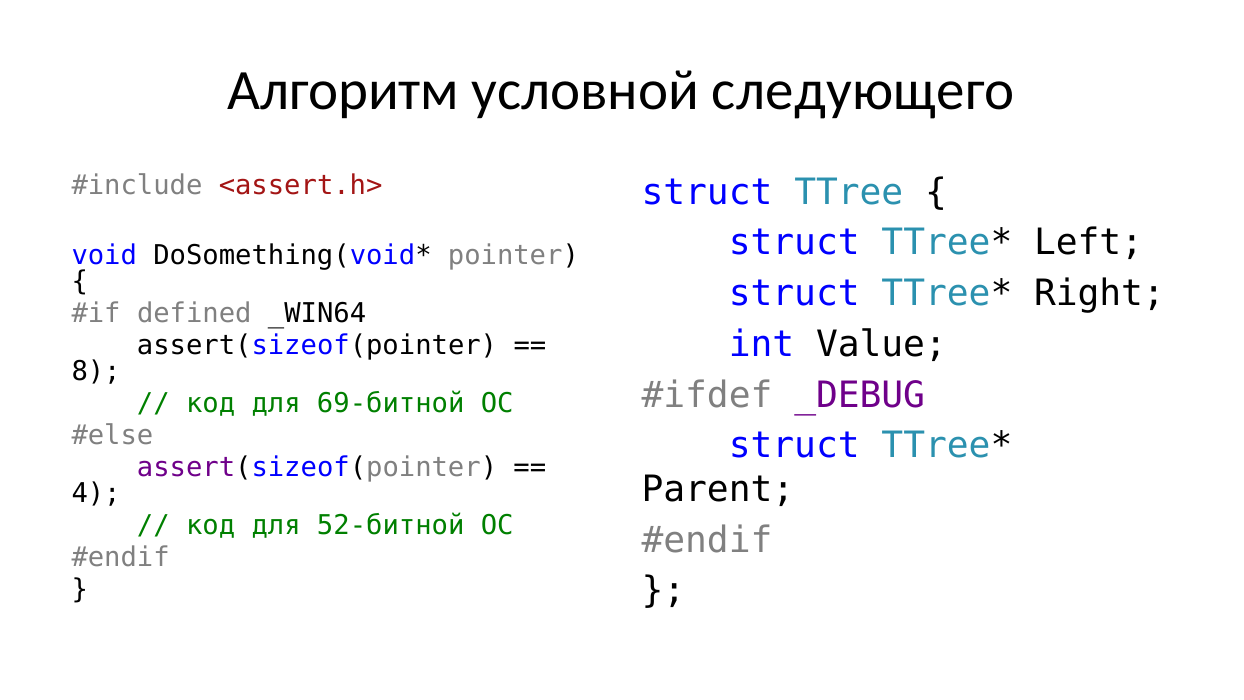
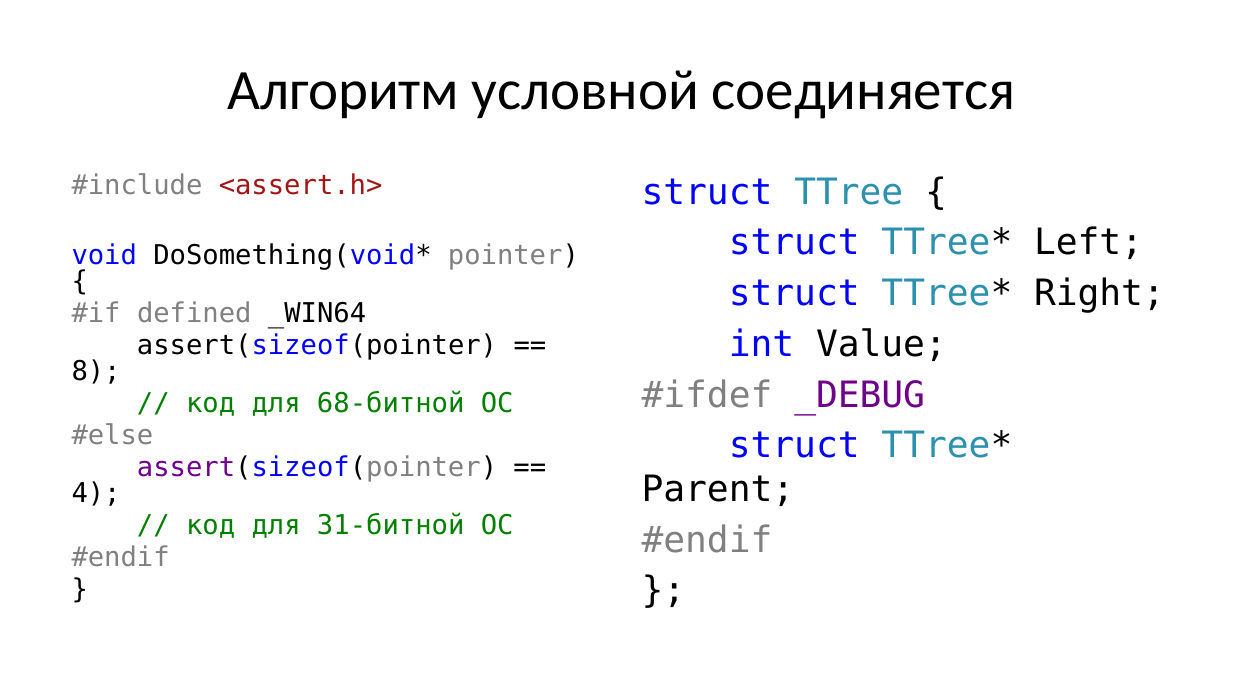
следующего: следующего -> соединяется (864, 90)
69-битной: 69-битной -> 68-битной (391, 403)
52-битной: 52-битной -> 31-битной (391, 525)
